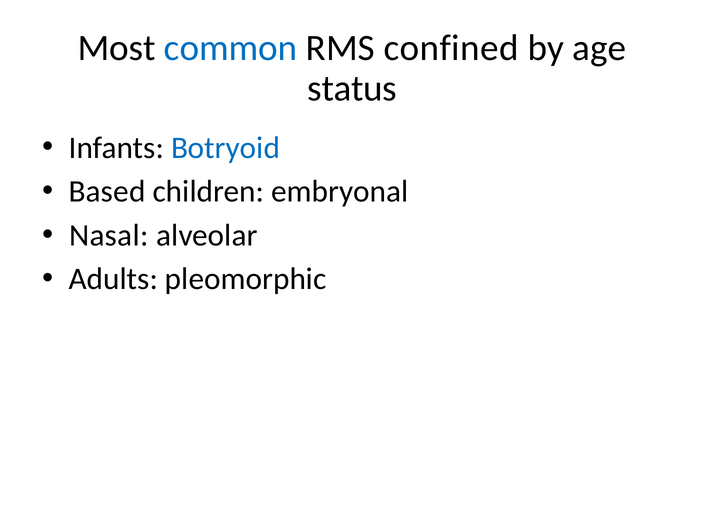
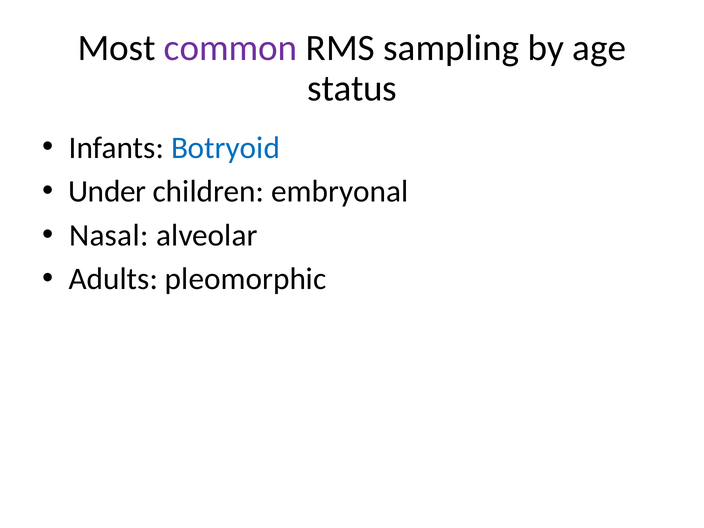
common colour: blue -> purple (231, 48)
confined: confined -> sampling (451, 48)
Based: Based -> Under (107, 192)
